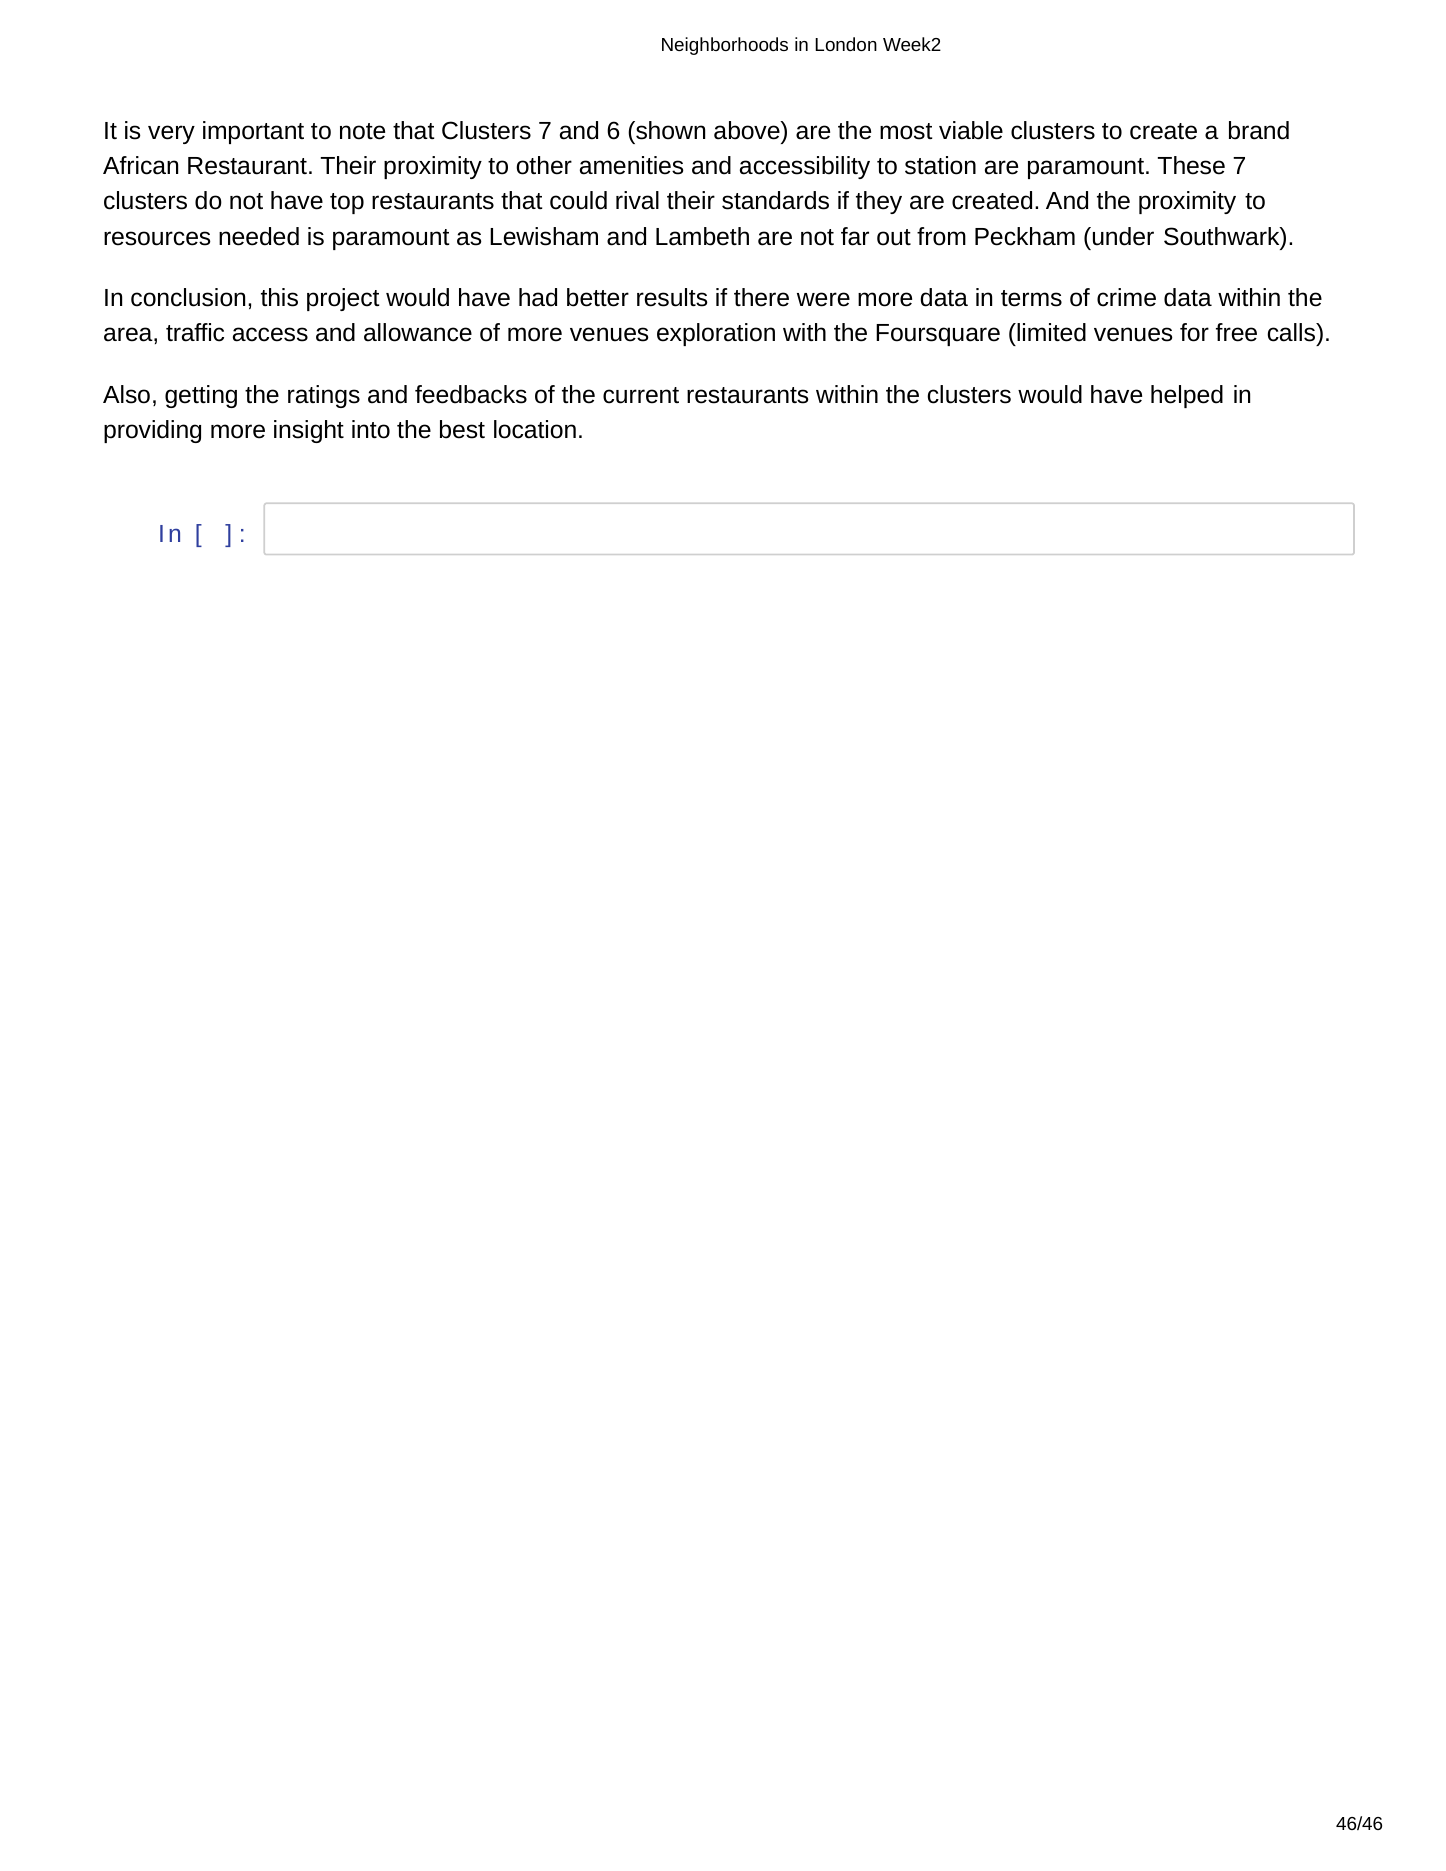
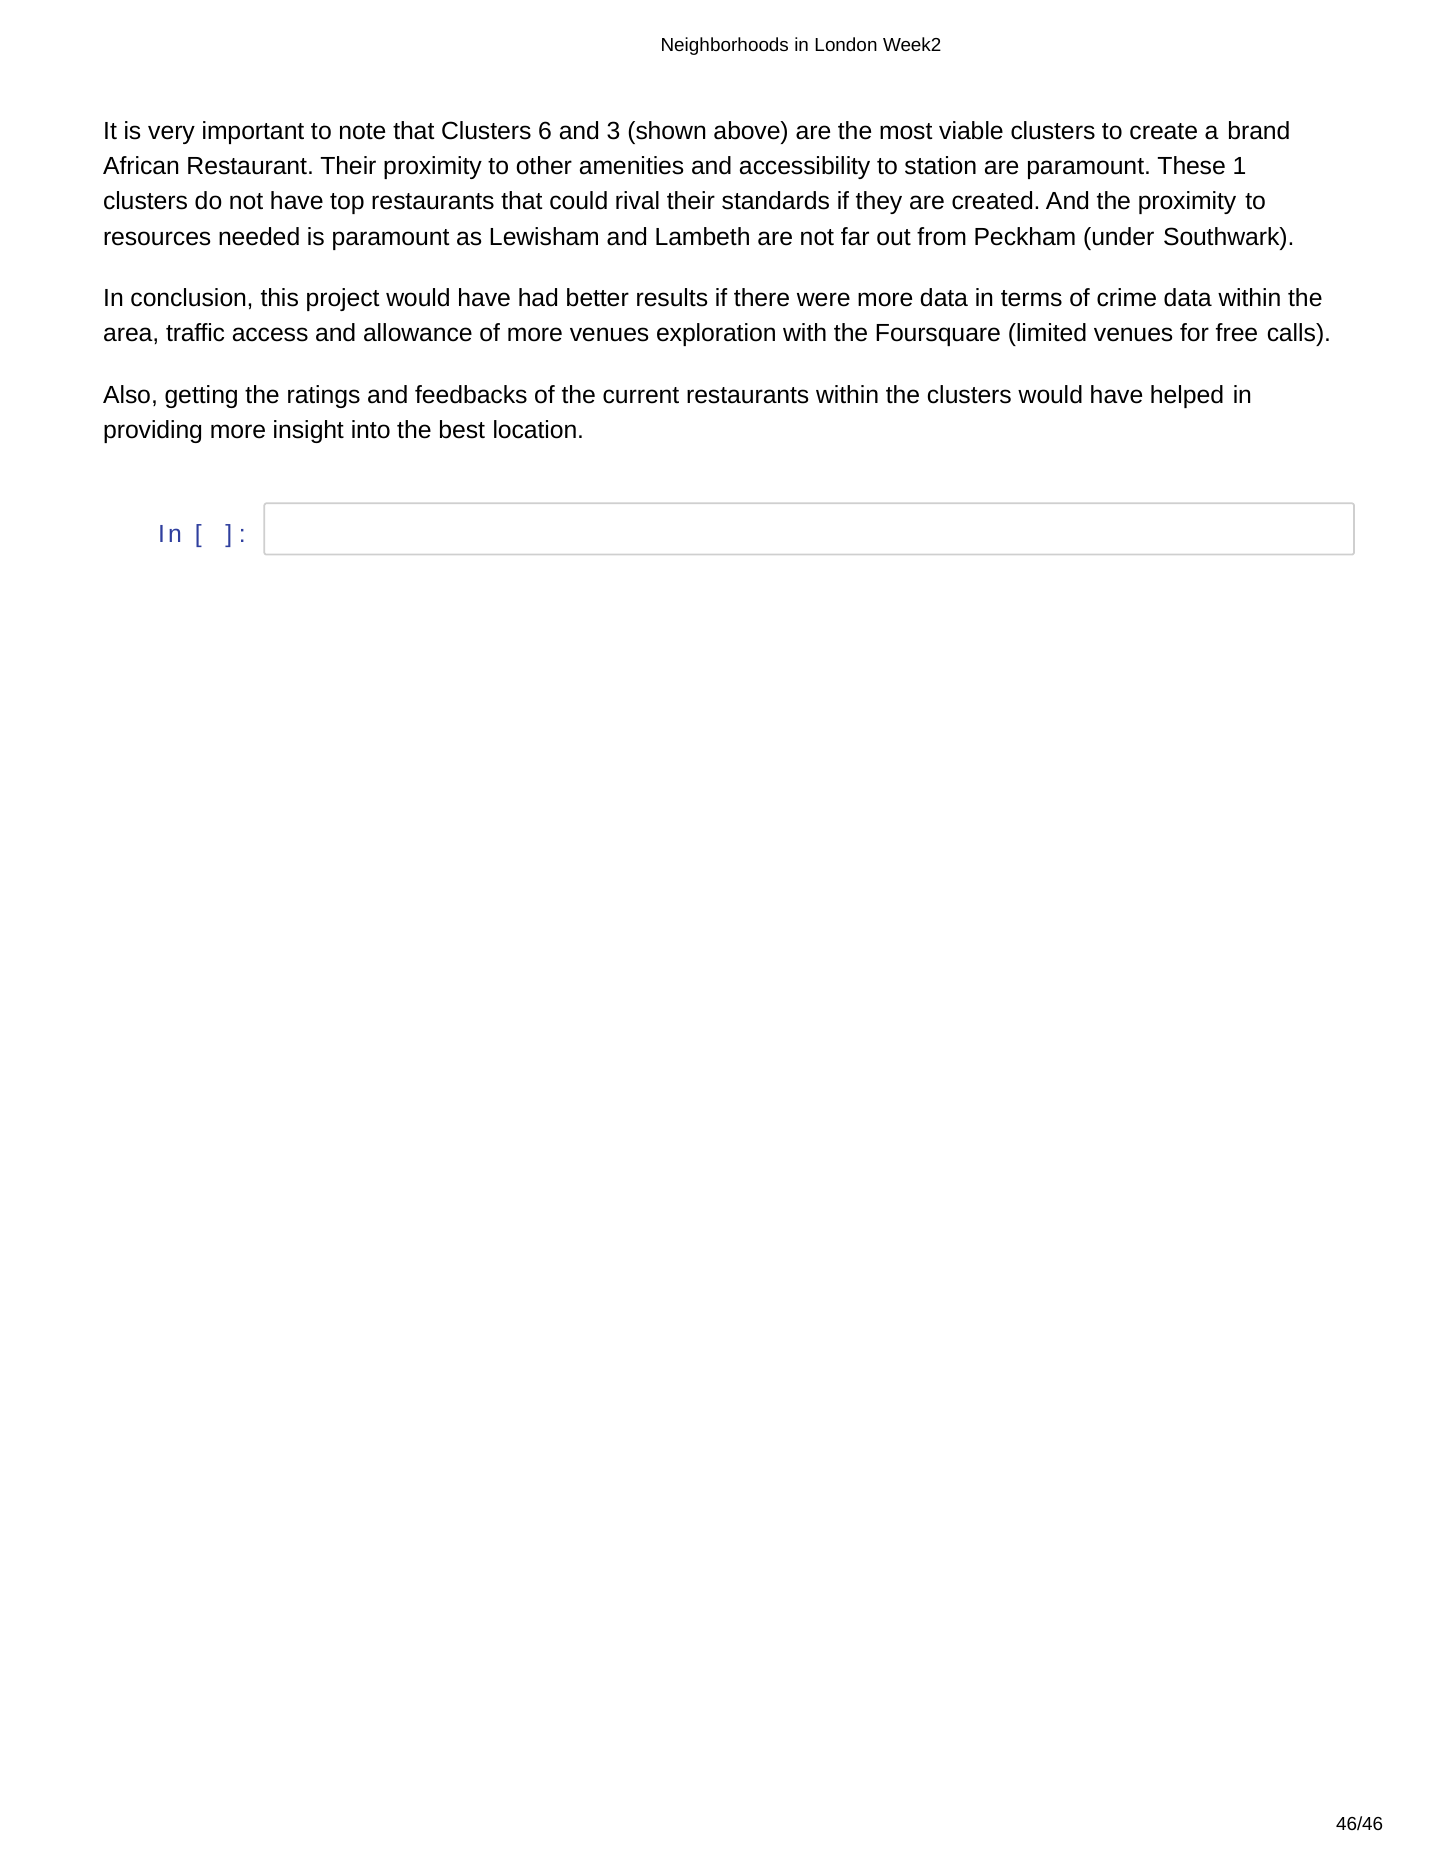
Clusters 7: 7 -> 6 (545, 131)
6: 6 -> 3 (614, 131)
These 7: 7 -> 1 (1240, 166)
